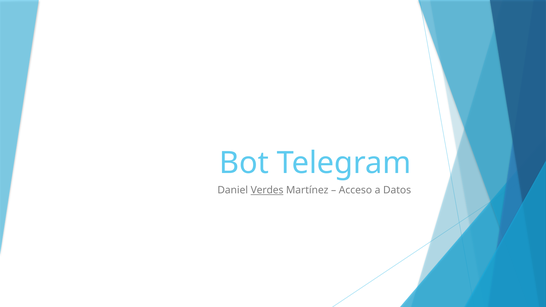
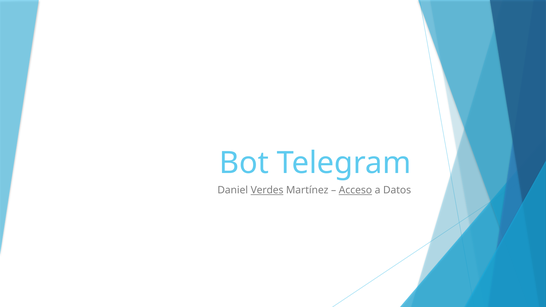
Acceso underline: none -> present (355, 190)
